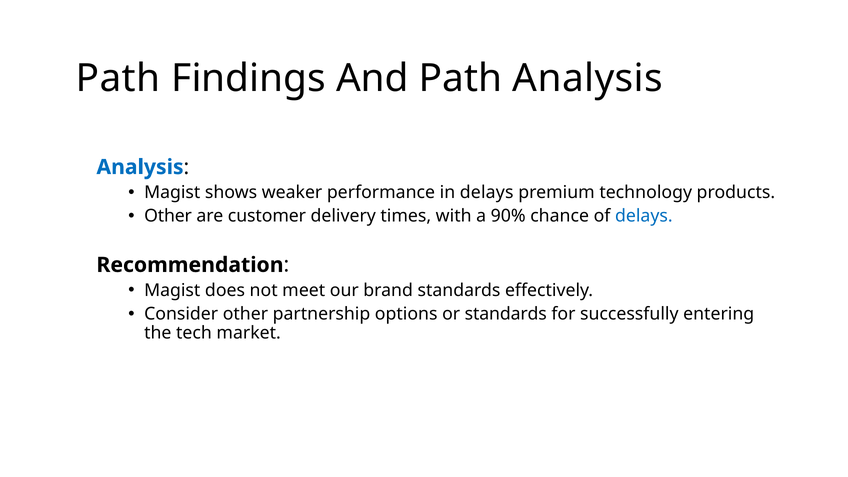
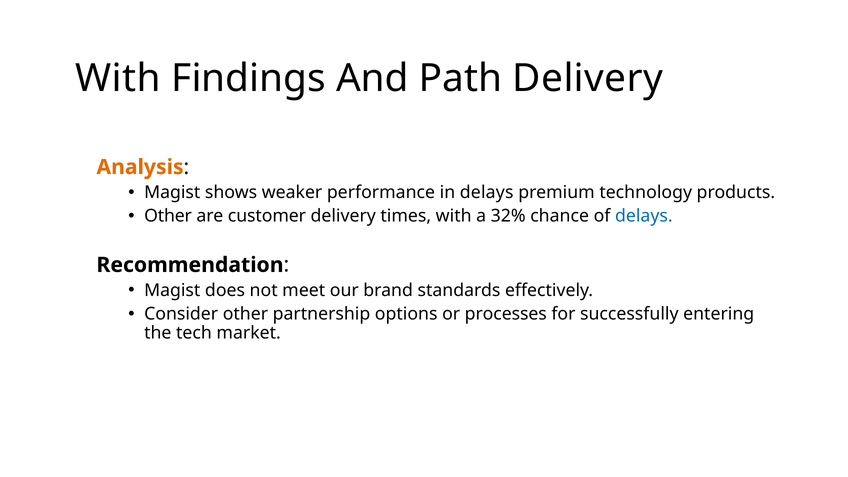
Path: Path -> With (118, 78)
Path Analysis: Analysis -> Delivery (588, 78)
Analysis colour: blue -> orange (140, 167)
90%: 90% -> 32% (508, 216)
or standards: standards -> processes (506, 314)
